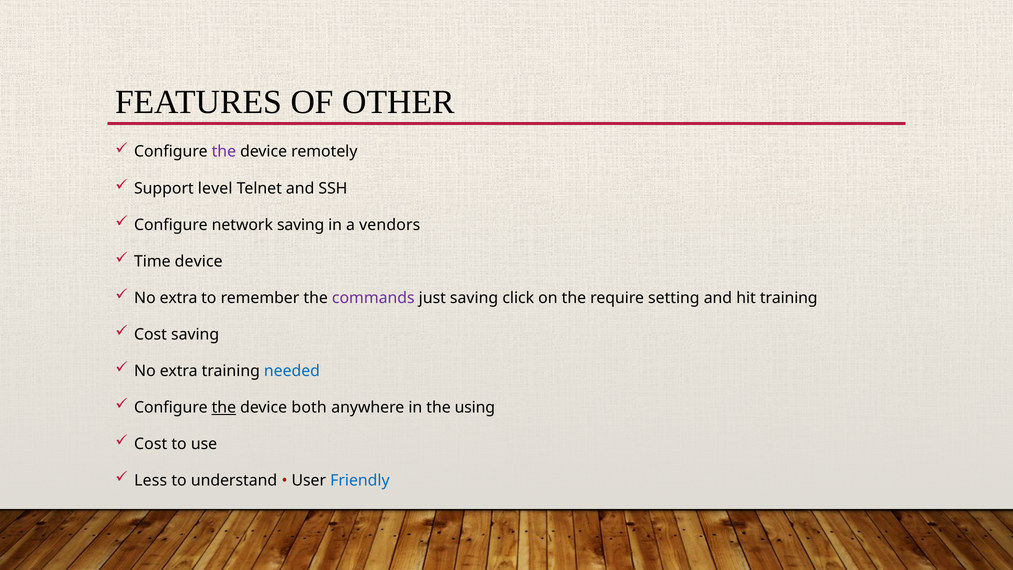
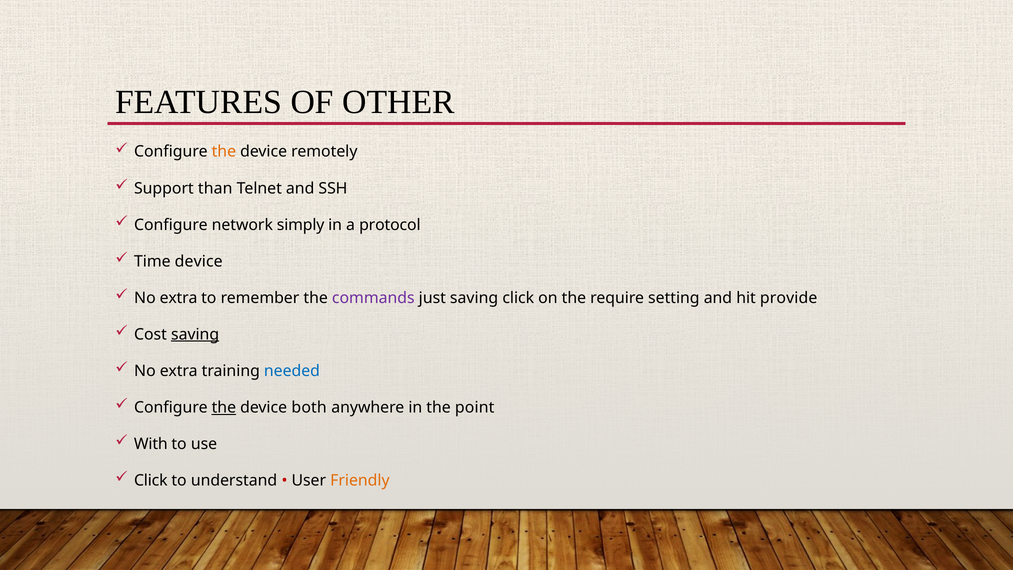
the colour: purple -> orange (224, 152)
level: level -> than (215, 188)
network saving: saving -> simply (301, 225)
vendors: vendors -> protocol (390, 225)
hit training: training -> provide (789, 298)
saving underline: none -> present (195, 334)
using: using -> point (475, 407)
Cost: Cost -> With (151, 444)
Less: Less -> Click (151, 480)
Friendly colour: blue -> orange (360, 480)
